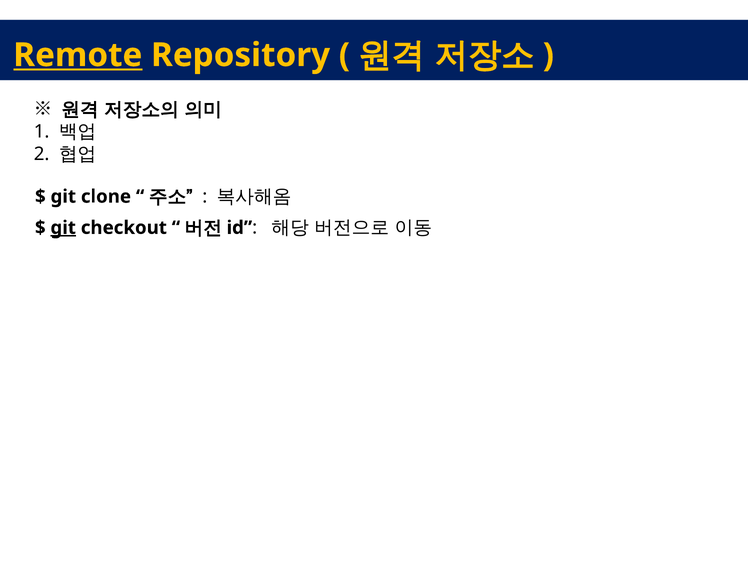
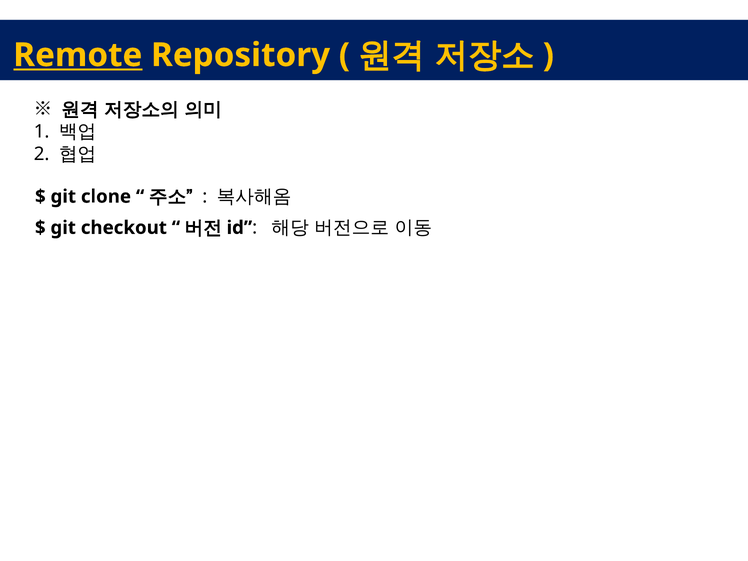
git underline: present -> none (63, 228)
